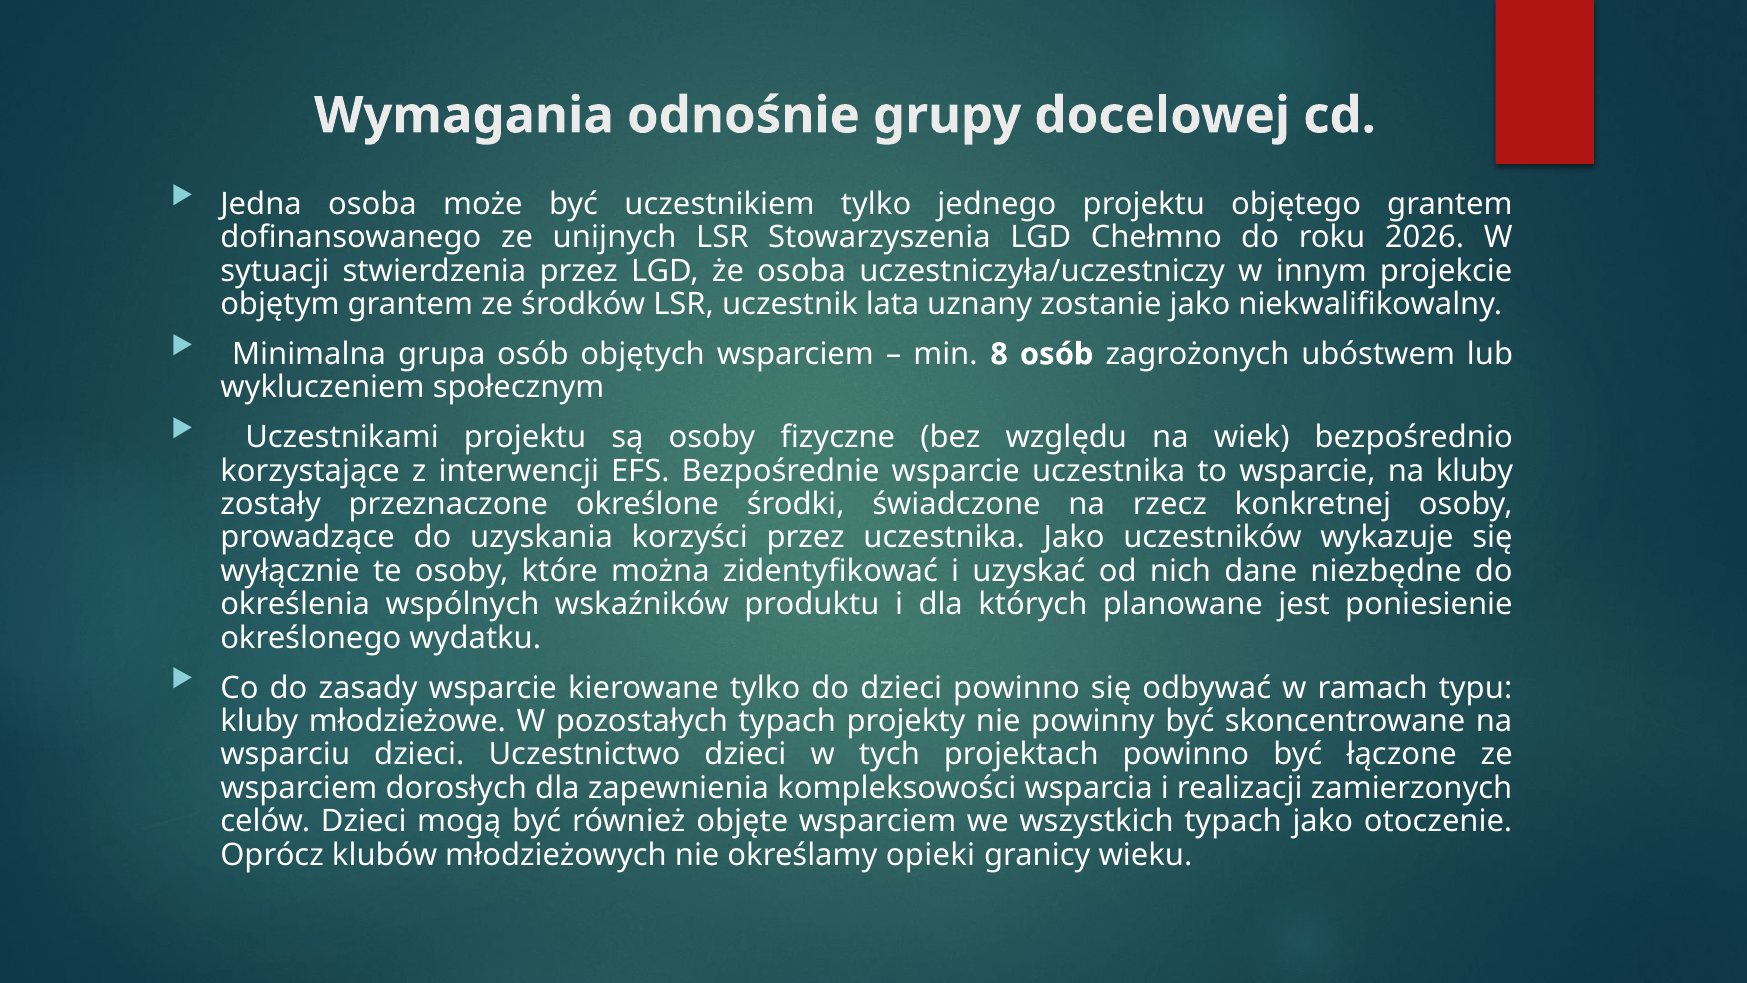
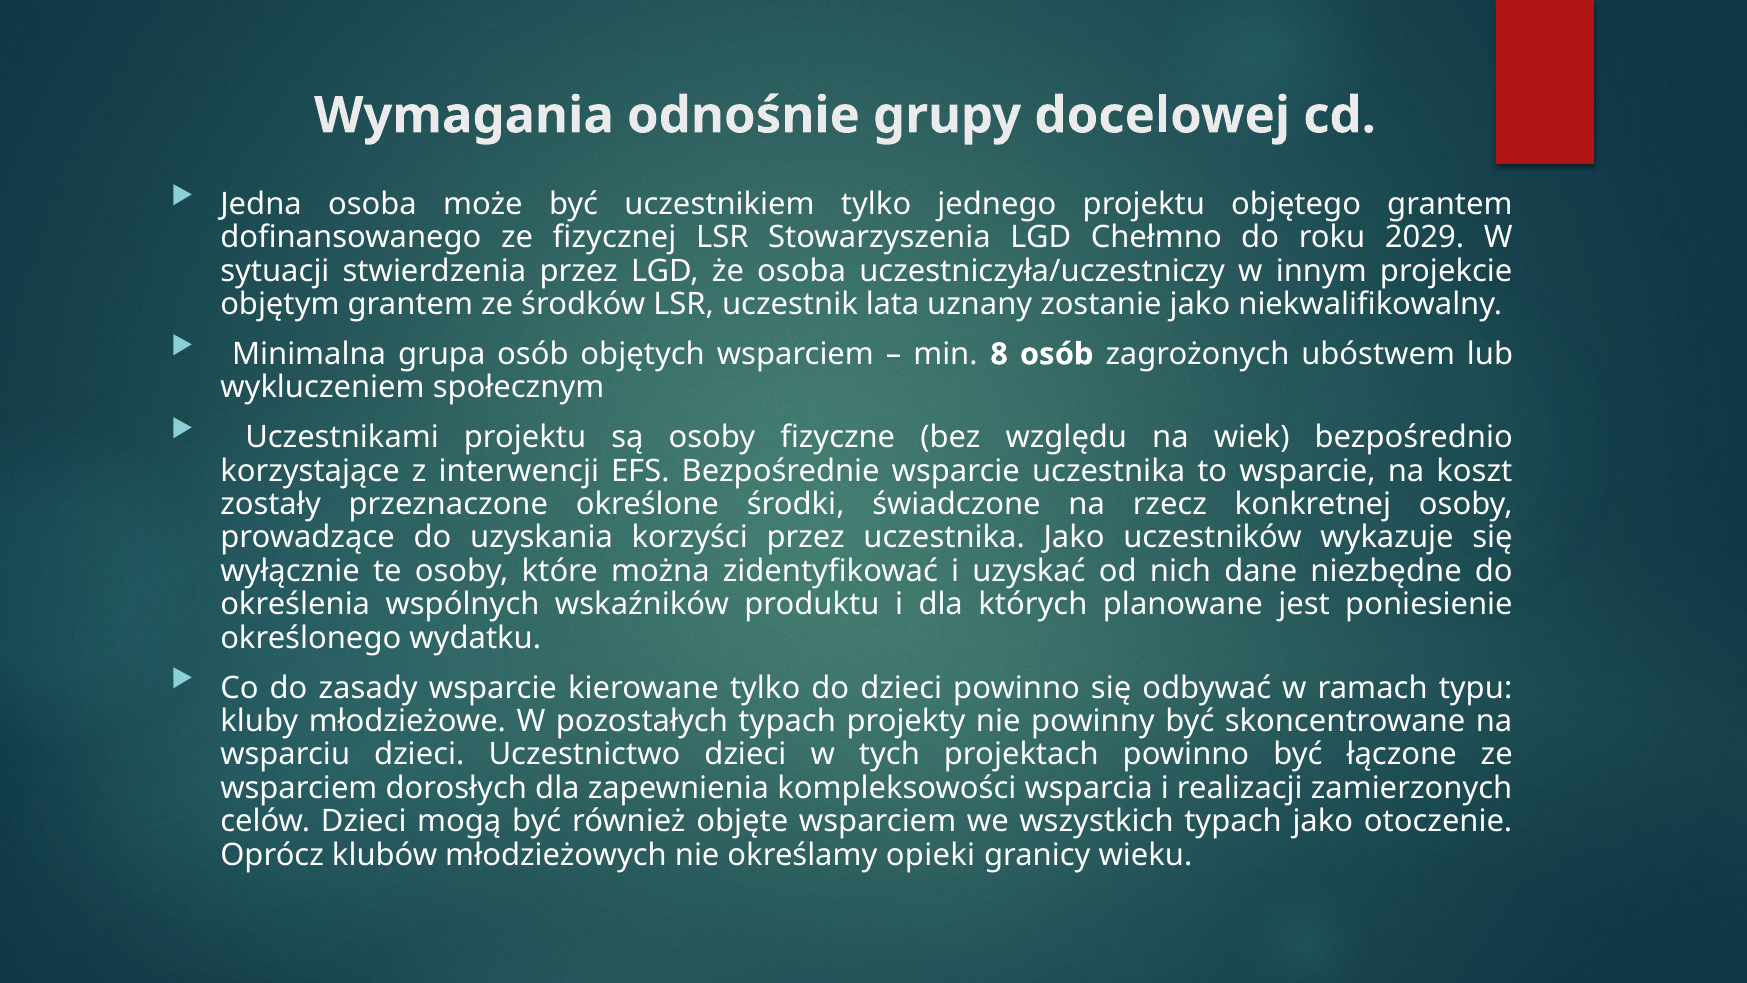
unijnych: unijnych -> fizycznej (615, 237)
2026: 2026 -> 2029 (1425, 237)
na kluby: kluby -> koszt (1474, 471)
